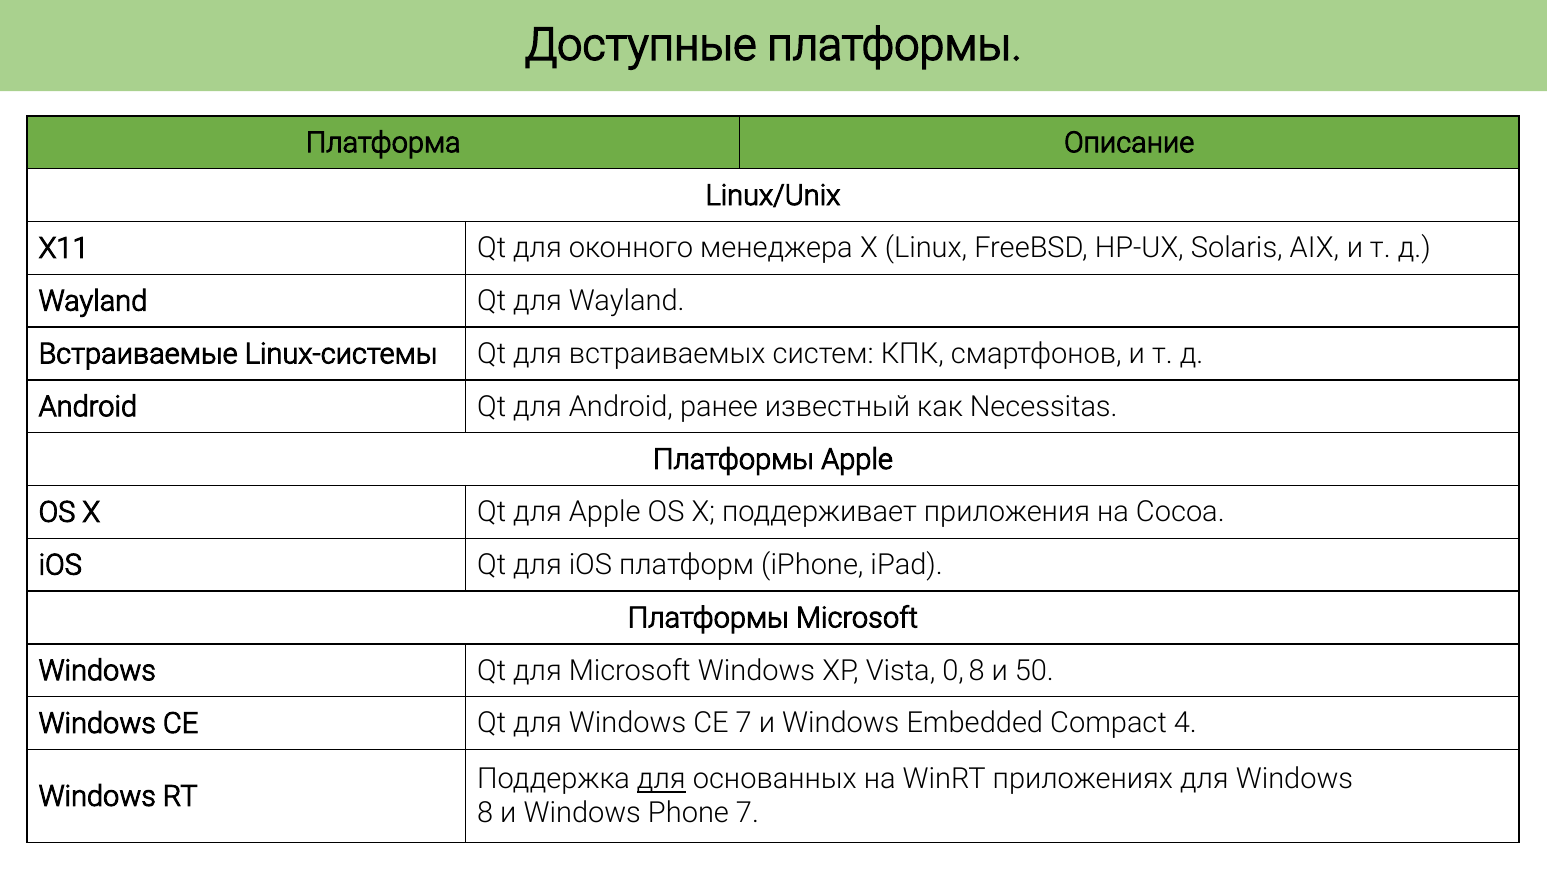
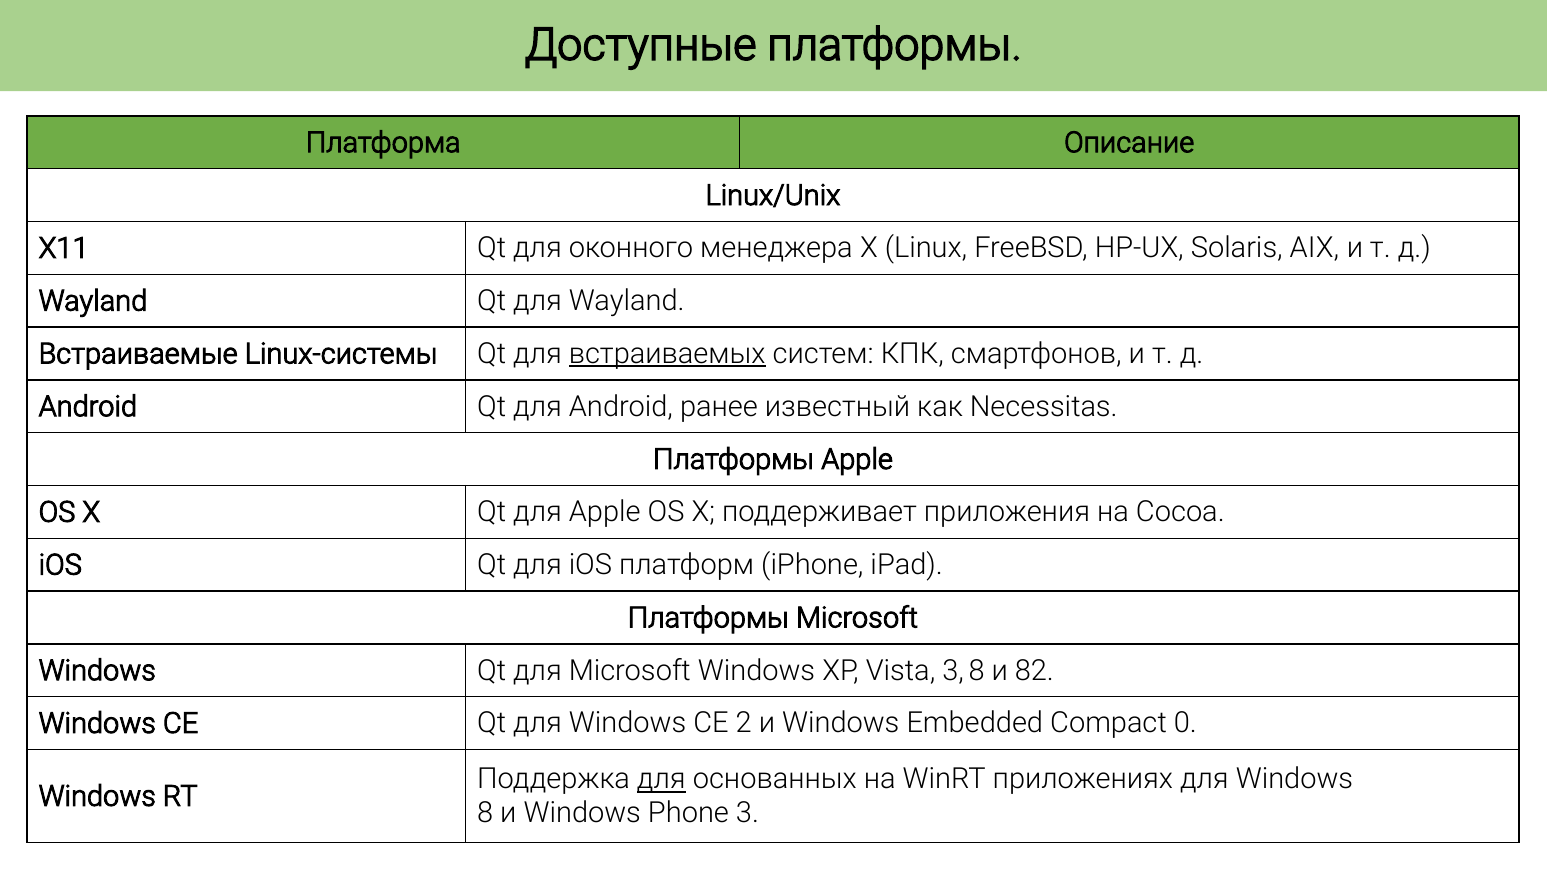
встраиваемых underline: none -> present (667, 354)
Vista 0: 0 -> 3 (953, 671)
50: 50 -> 82 (1034, 671)
CE 7: 7 -> 2 (744, 724)
4: 4 -> 0 (1185, 724)
Phone 7: 7 -> 3 (747, 813)
